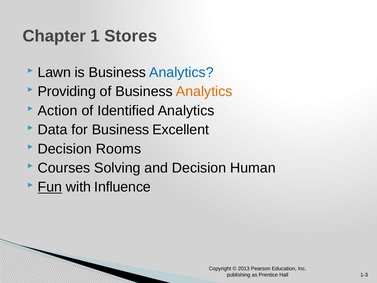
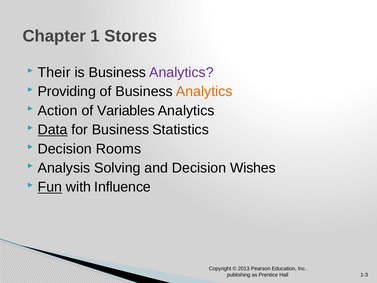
Lawn: Lawn -> Their (54, 72)
Analytics colour: blue -> purple (181, 72)
Identified: Identified -> Variables (126, 111)
Data underline: none -> present (53, 130)
Excellent: Excellent -> Statistics (181, 130)
Courses: Courses -> Analysis (64, 168)
Human: Human -> Wishes (253, 168)
